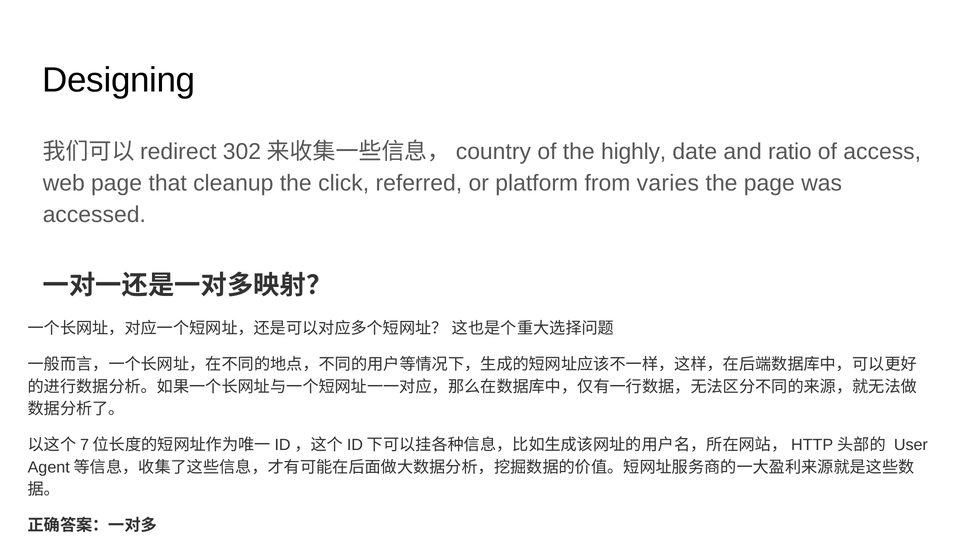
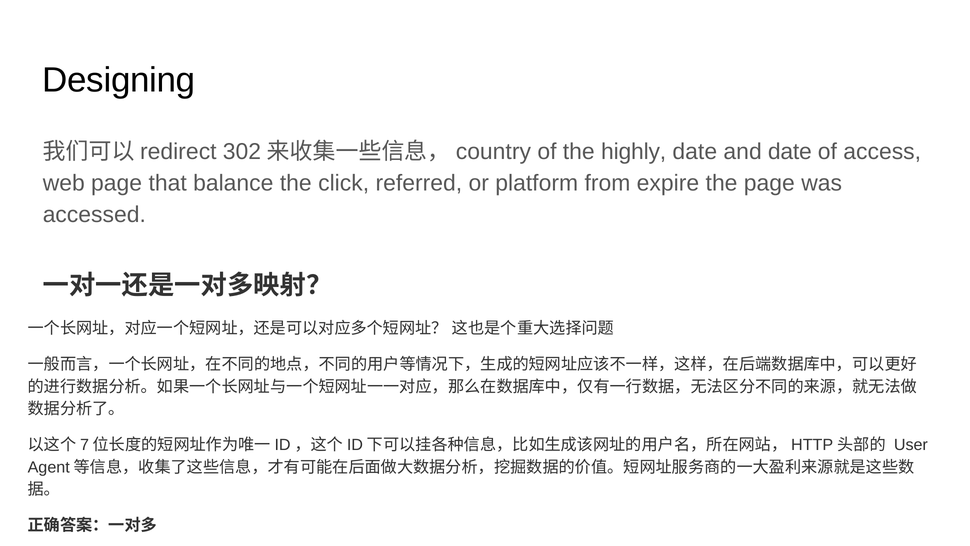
and ratio: ratio -> date (790, 151)
cleanup: cleanup -> balance (233, 183)
varies: varies -> expire (668, 183)
